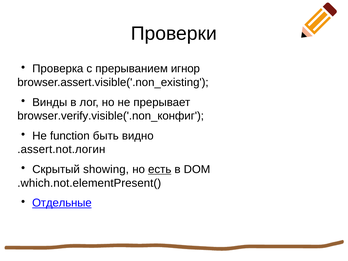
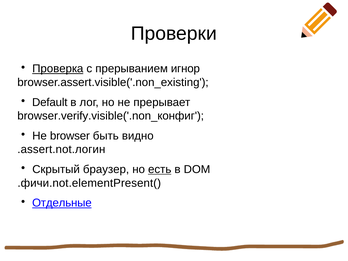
Проверка underline: none -> present (58, 69)
Винды: Винды -> Default (50, 102)
function: function -> browser (70, 136)
showing: showing -> браузер (106, 169)
.which.not.elementPresent(: .which.not.elementPresent( -> .фичи.not.elementPresent( (89, 183)
